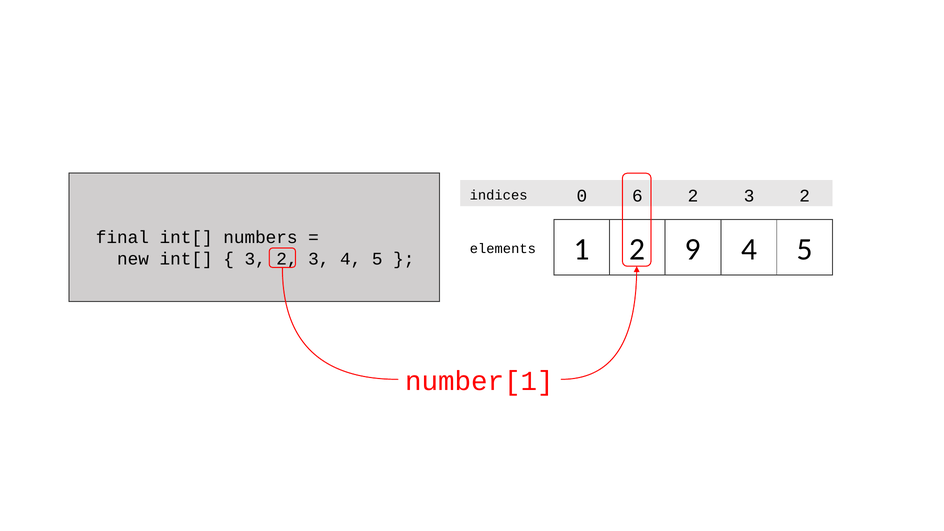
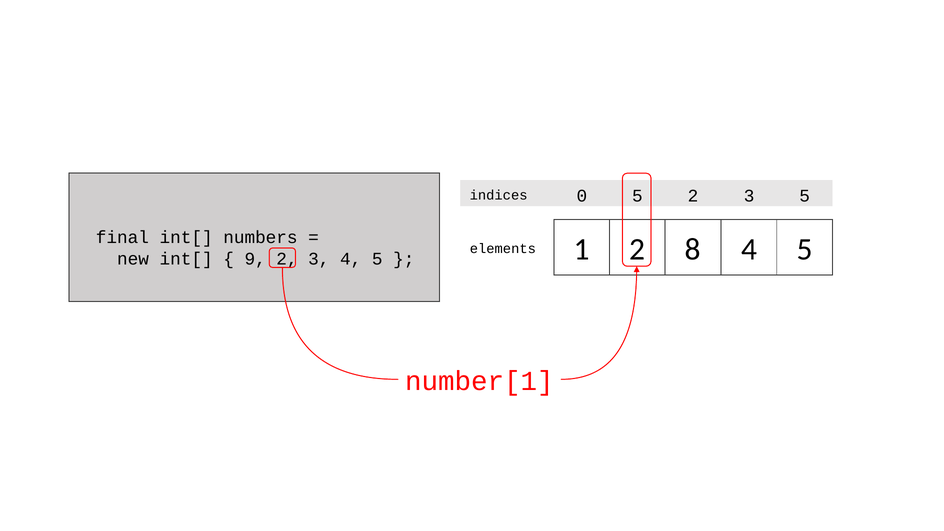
0 6: 6 -> 5 (637, 196)
2: 2 -> 5 (805, 196)
9: 9 -> 8 (693, 249)
3: 3 -> 9 (255, 259)
